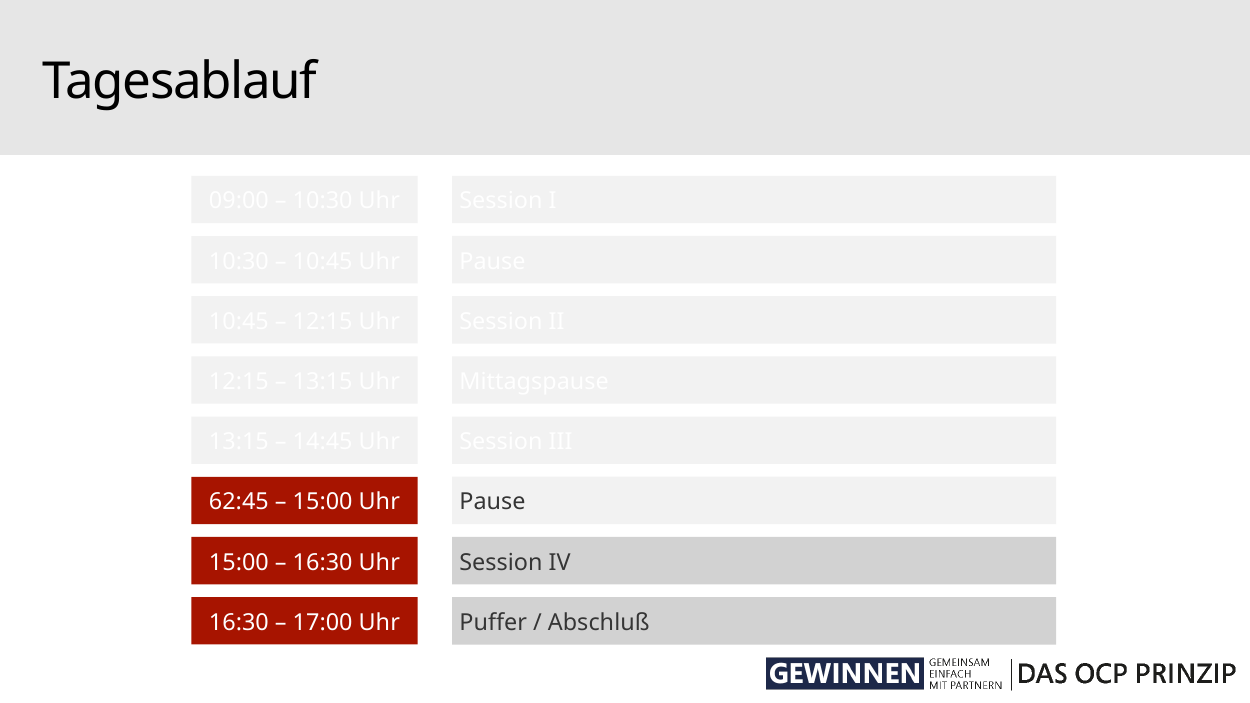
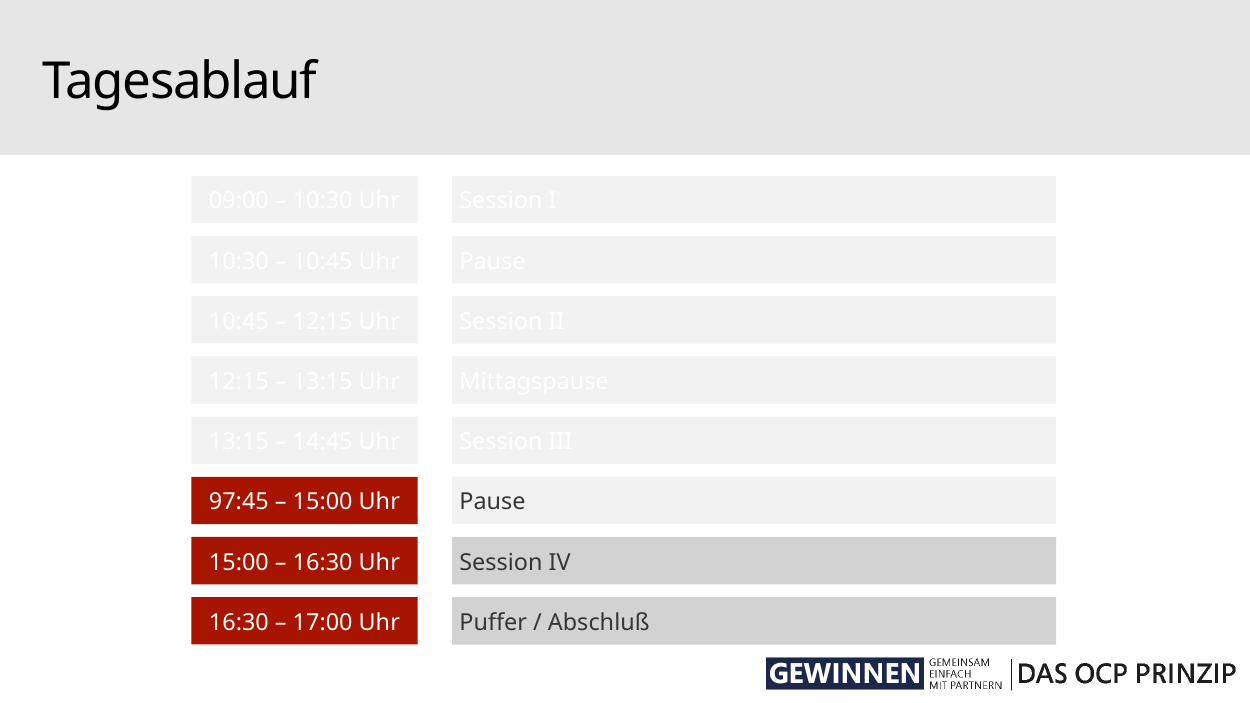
62:45: 62:45 -> 97:45 (239, 502)
